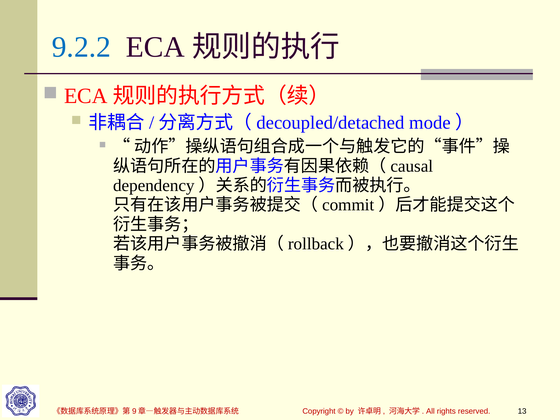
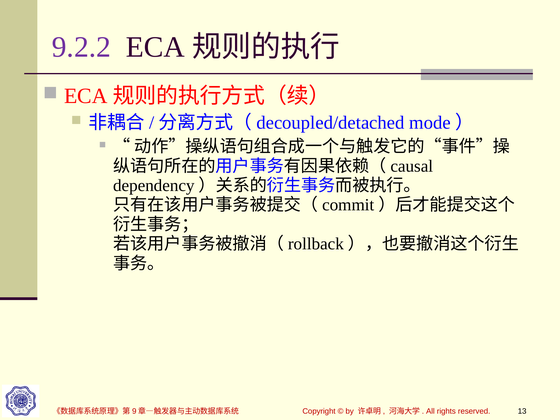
9.2.2 colour: blue -> purple (81, 47)
